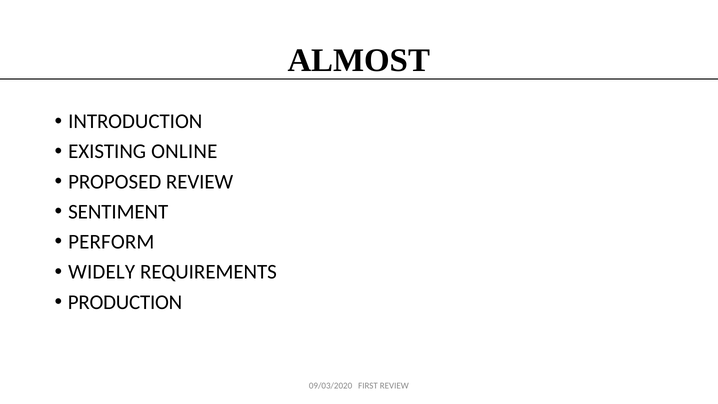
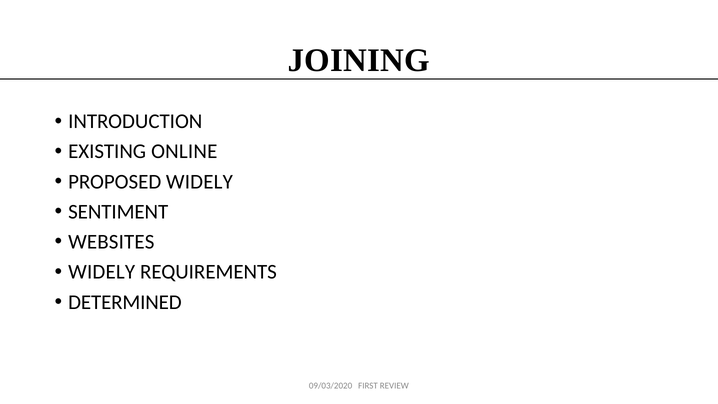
ALMOST: ALMOST -> JOINING (359, 60)
PROPOSED REVIEW: REVIEW -> WIDELY (199, 182)
PERFORM: PERFORM -> WEBSITES (111, 242)
PRODUCTION: PRODUCTION -> DETERMINED (125, 302)
